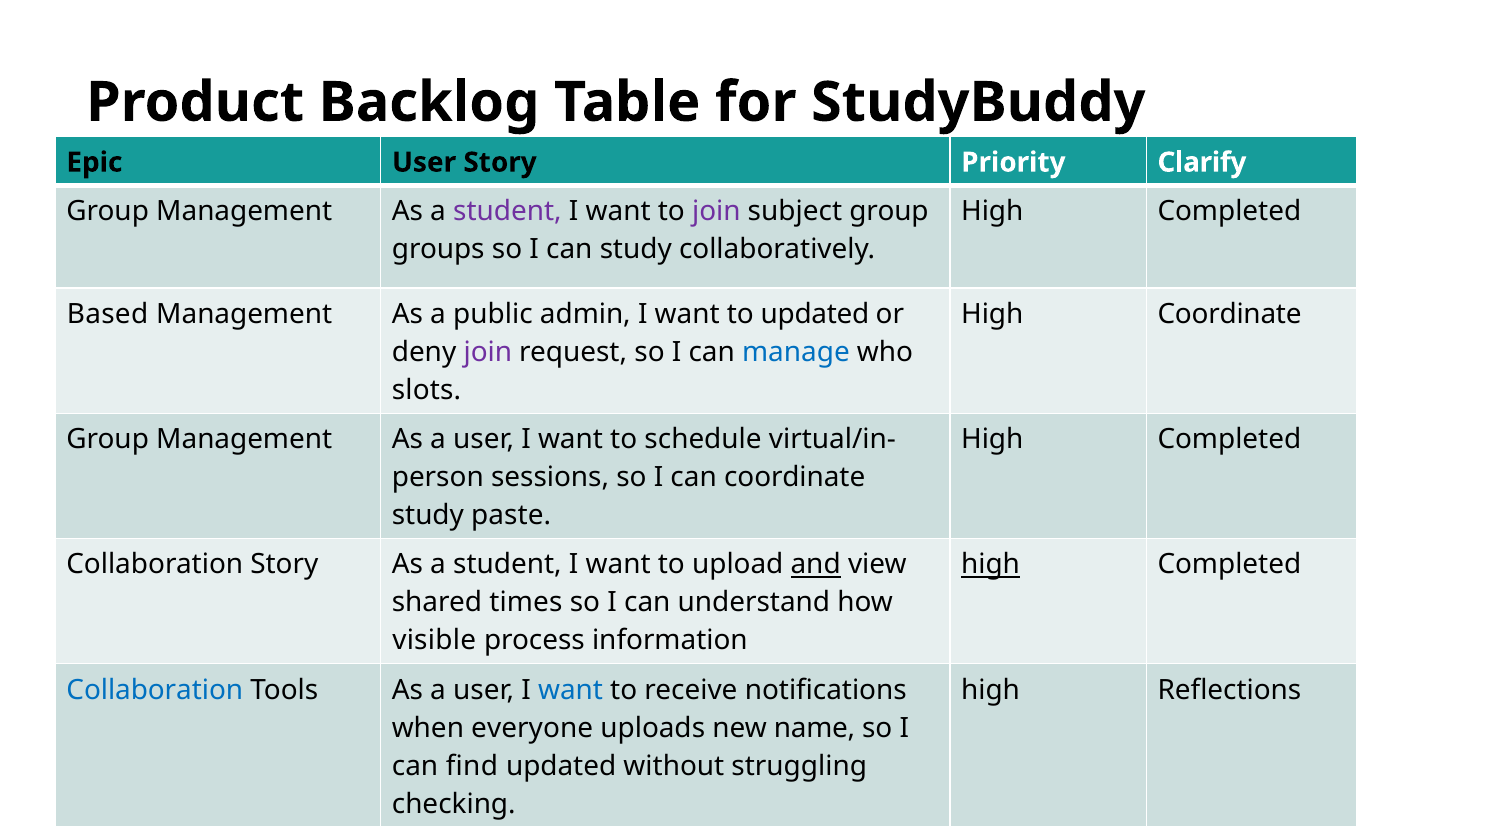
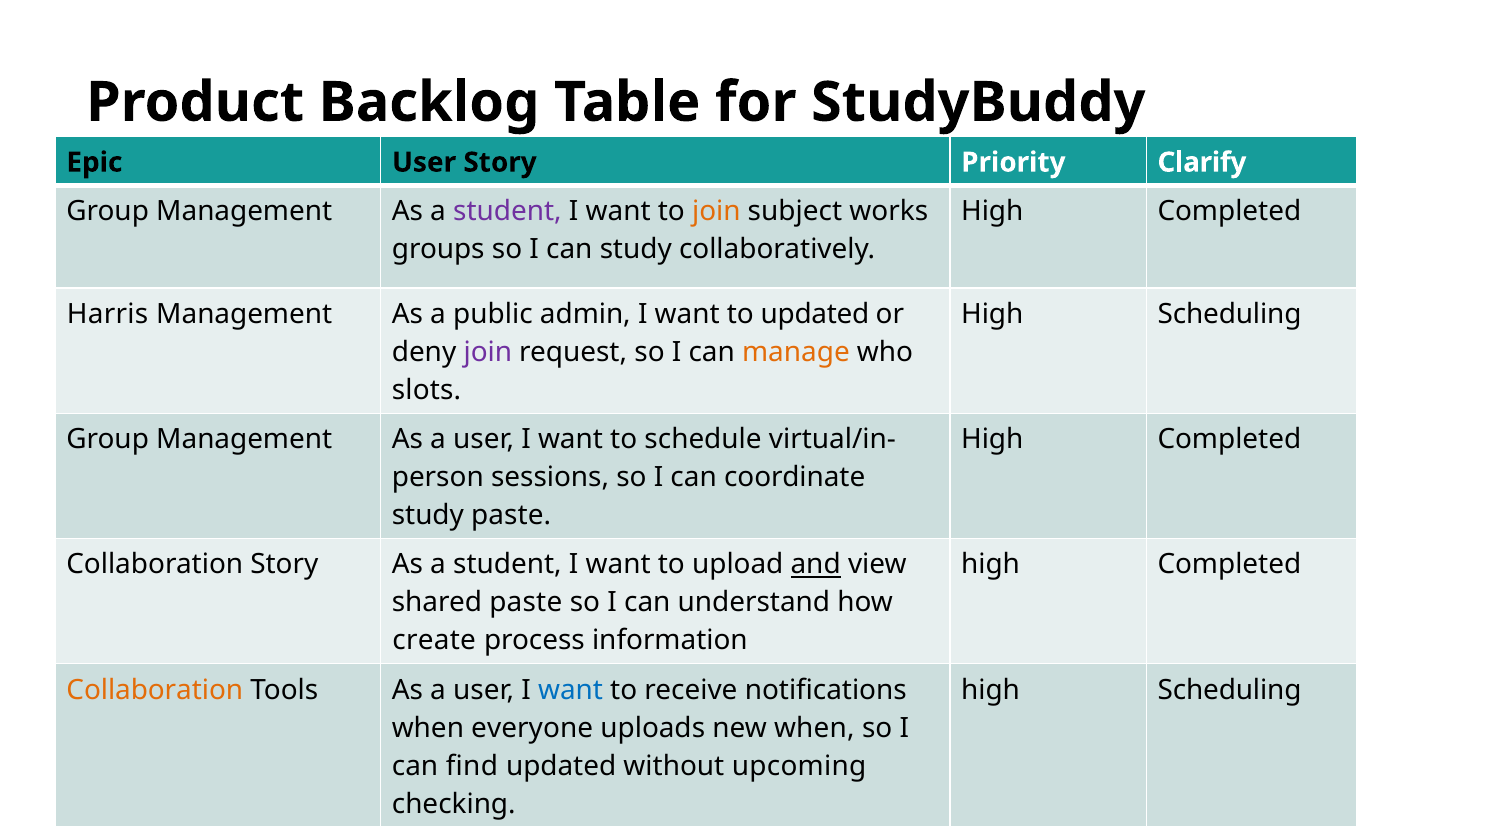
join colour: purple -> orange (716, 212)
subject group: group -> works (889, 212)
Based: Based -> Harris (108, 314)
Coordinate: Coordinate -> Scheduling (1230, 314)
manage colour: blue -> orange (796, 352)
high underline: present -> none (991, 565)
shared times: times -> paste (526, 603)
visible: visible -> create (434, 641)
Collaboration colour: blue -> orange (155, 690)
Reflections: Reflections -> Scheduling (1230, 690)
new name: name -> when (814, 728)
struggling: struggling -> upcoming (799, 766)
